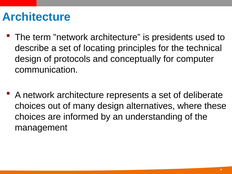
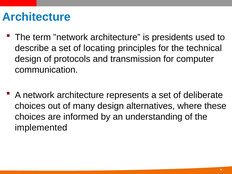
conceptually: conceptually -> transmission (136, 59)
management: management -> implemented (41, 128)
